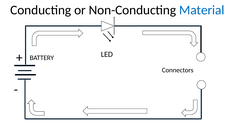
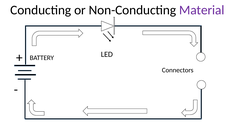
Material colour: blue -> purple (202, 10)
